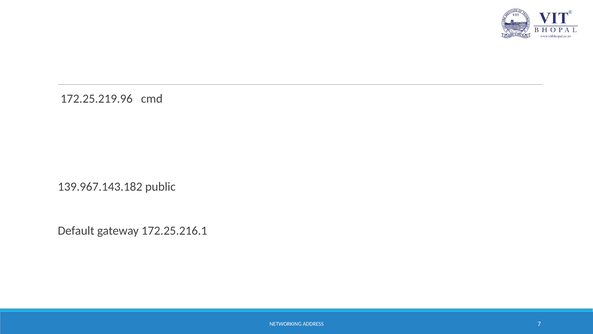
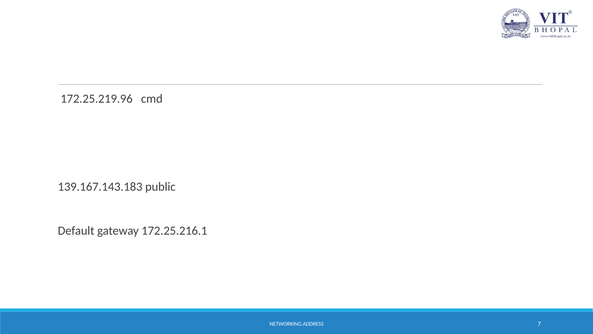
139.967.143.182: 139.967.143.182 -> 139.167.143.183 (100, 187)
